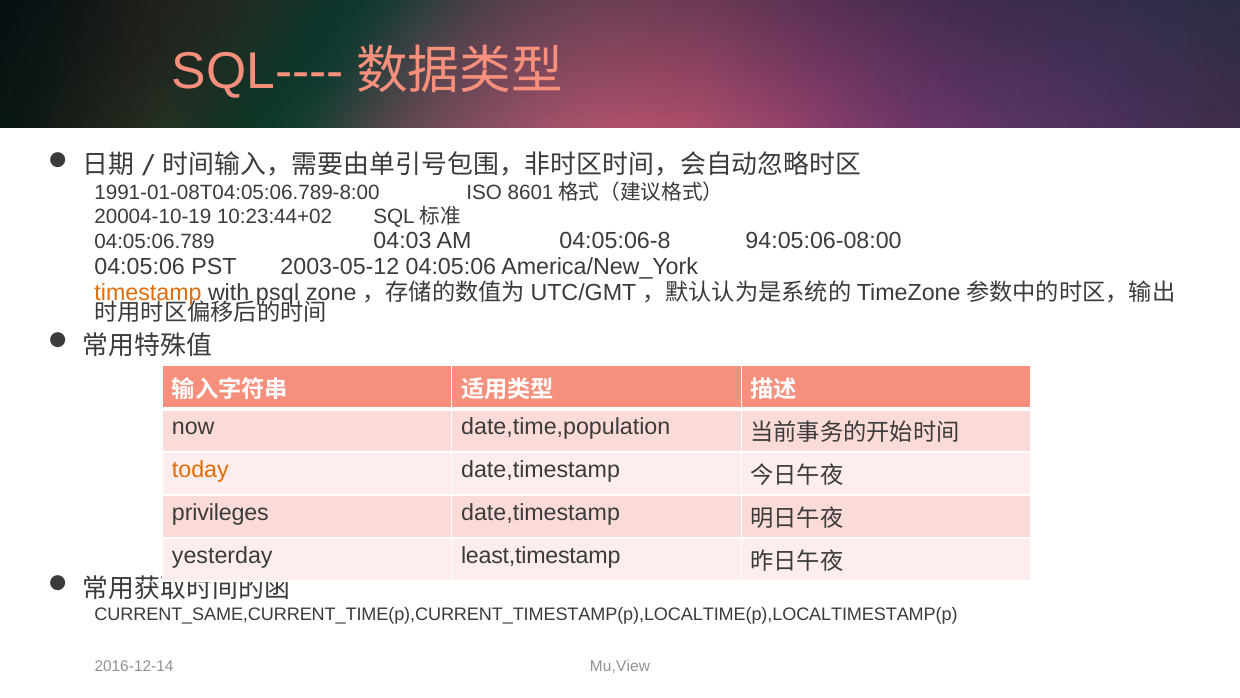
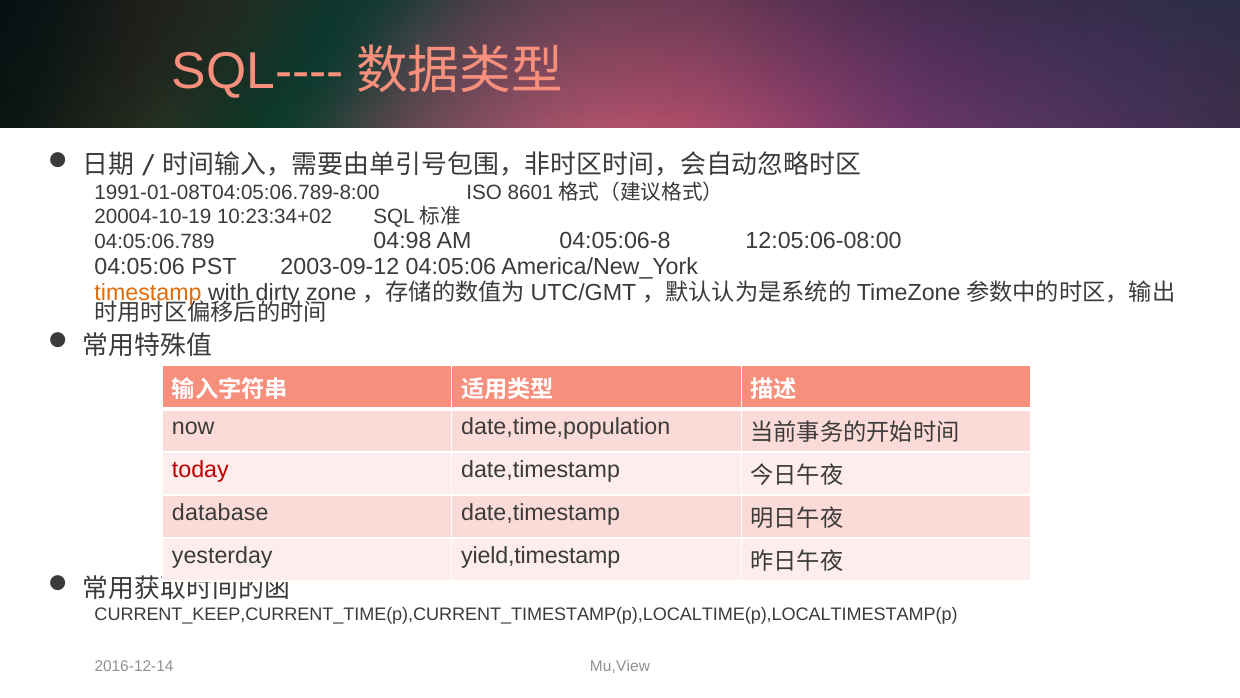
10:23:44+02: 10:23:44+02 -> 10:23:34+02 (275, 216)
04:03: 04:03 -> 04:98 (403, 241)
94:05:06-08:00: 94:05:06-08:00 -> 12:05:06-08:00 (824, 241)
2003-05-12: 2003-05-12 -> 2003-09-12 (340, 267)
psql: psql -> dirty (278, 293)
today colour: orange -> red (200, 470)
privileges: privileges -> database (220, 513)
least,timestamp: least,timestamp -> yield,timestamp (541, 556)
CURRENT_SAME,CURRENT_TIME(p),CURRENT_TIMESTAMP(p),LOCALTIME(p),LOCALTIMESTAMP(p: CURRENT_SAME,CURRENT_TIME(p),CURRENT_TIMESTAMP(p),LOCALTIME(p),LOCALTIMESTAMP(p -> CURRENT_KEEP,CURRENT_TIME(p),CURRENT_TIMESTAMP(p),LOCALTIME(p),LOCALTIMESTAMP(p (526, 614)
